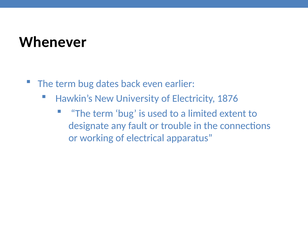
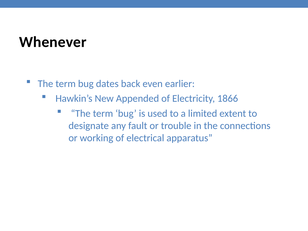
University: University -> Appended (138, 99)
1876: 1876 -> 1866 (228, 99)
